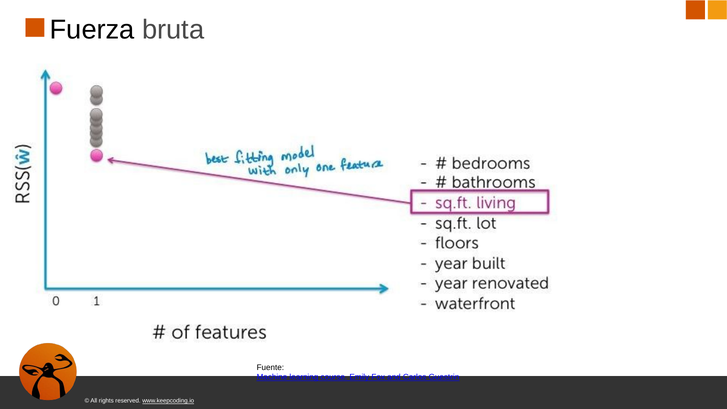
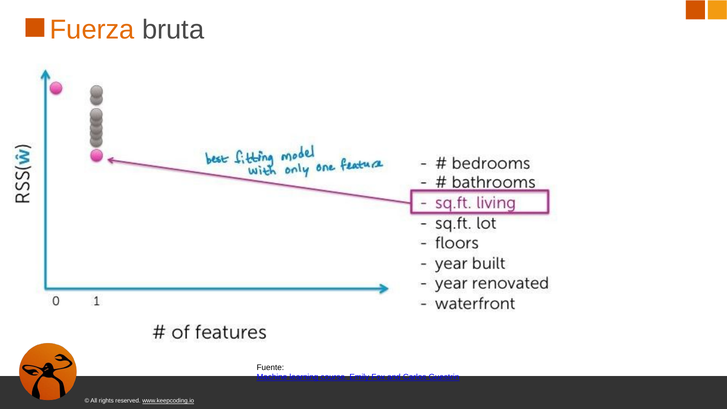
Fuerza colour: black -> orange (92, 29)
